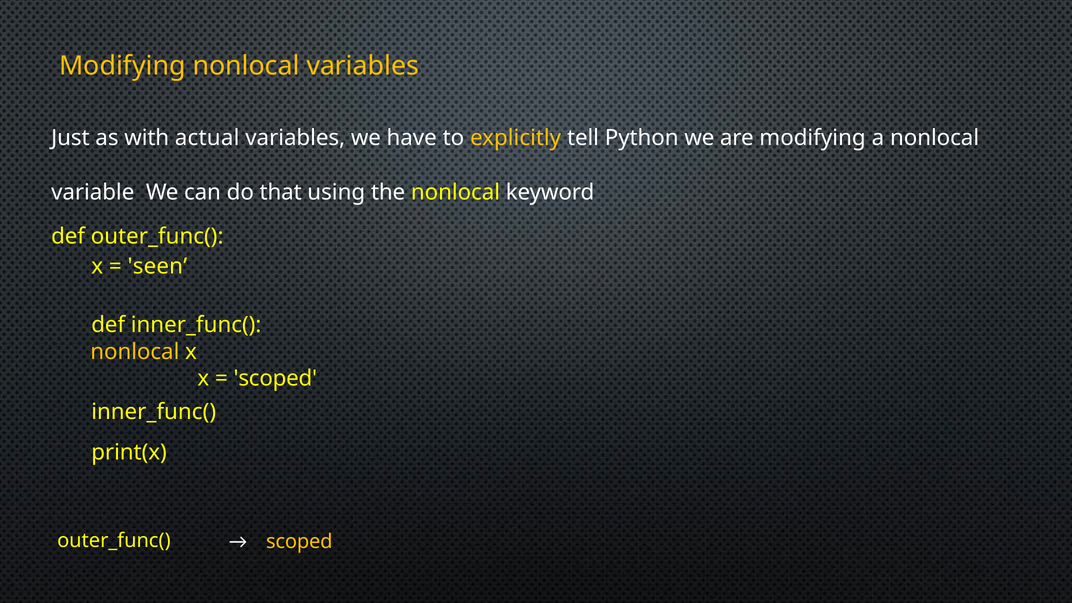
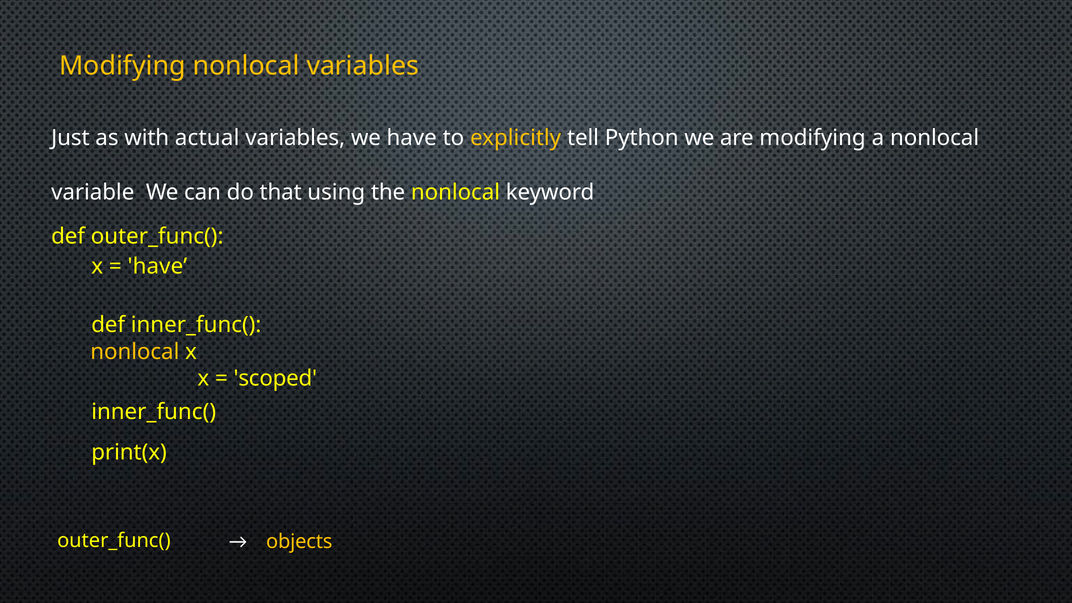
seen: seen -> have (157, 267)
scoped: scoped -> objects (299, 542)
